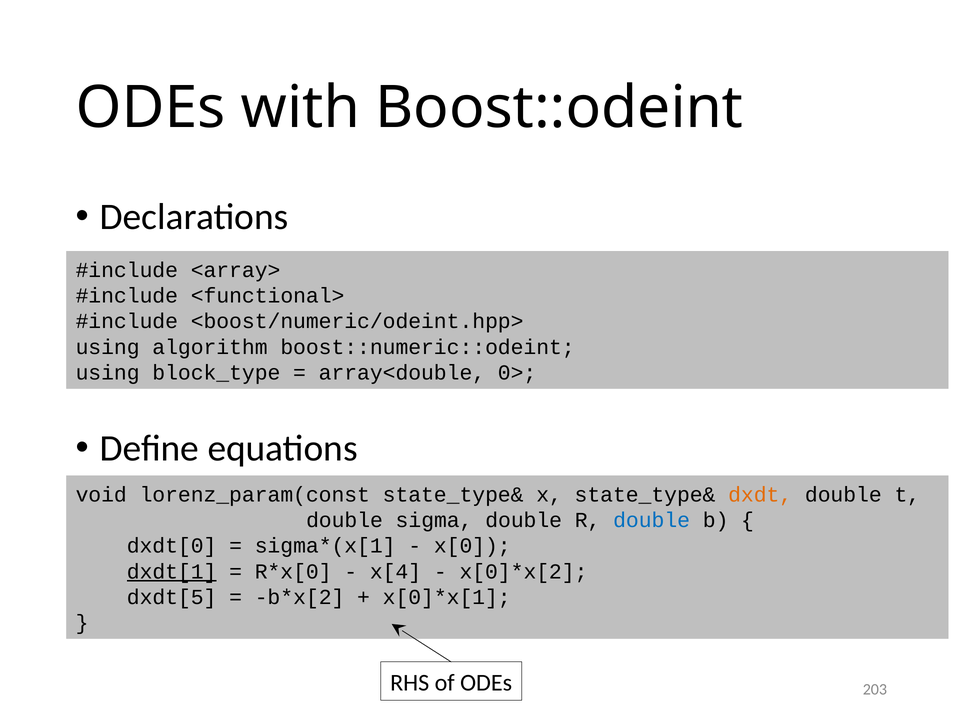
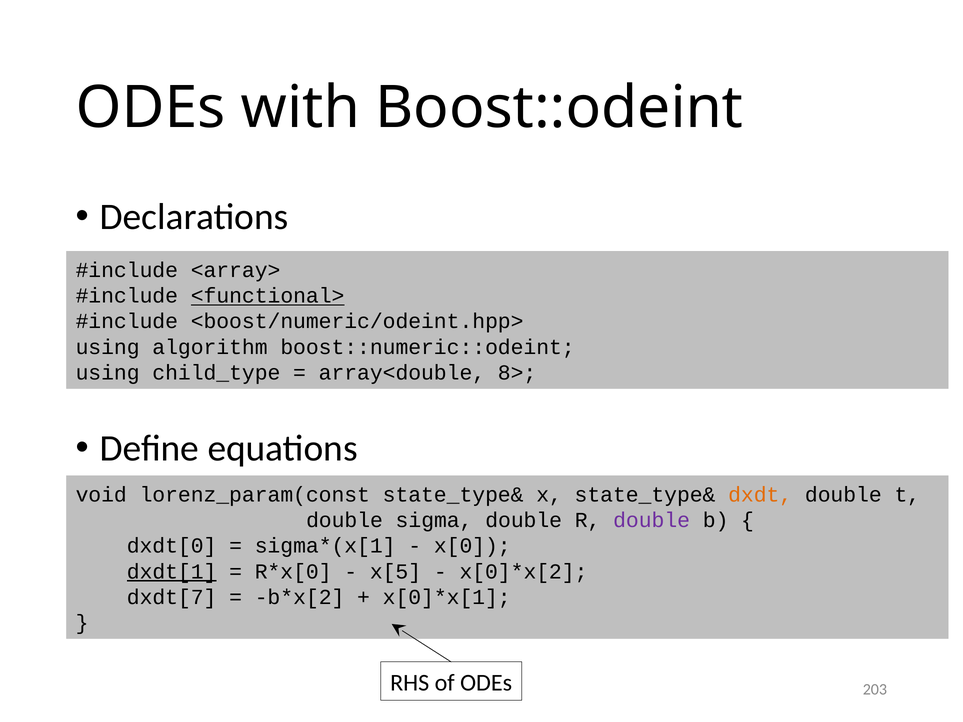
<functional> underline: none -> present (268, 296)
block_type: block_type -> child_type (216, 373)
0>: 0> -> 8> (517, 373)
double colour: blue -> purple (652, 520)
x[4: x[4 -> x[5 (396, 572)
dxdt[5: dxdt[5 -> dxdt[7 (172, 597)
